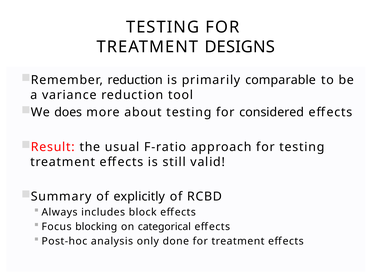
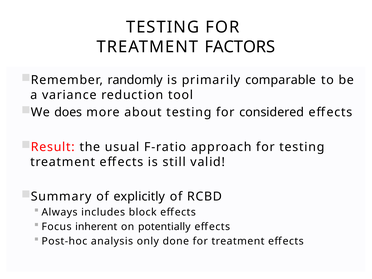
DESIGNS: DESIGNS -> FACTORS (240, 47)
Remember reduction: reduction -> randomly (135, 80)
blocking: blocking -> inherent (96, 227)
categorical: categorical -> potentially (164, 227)
